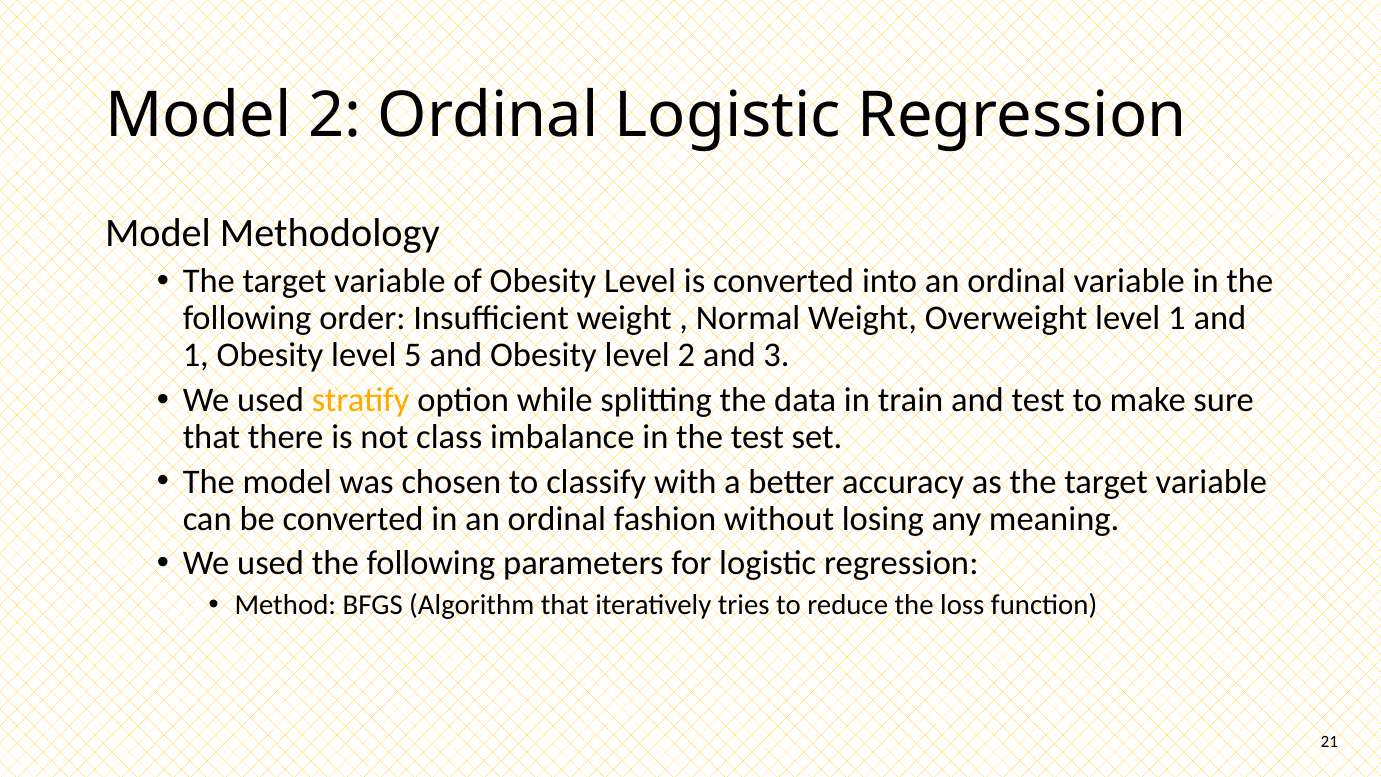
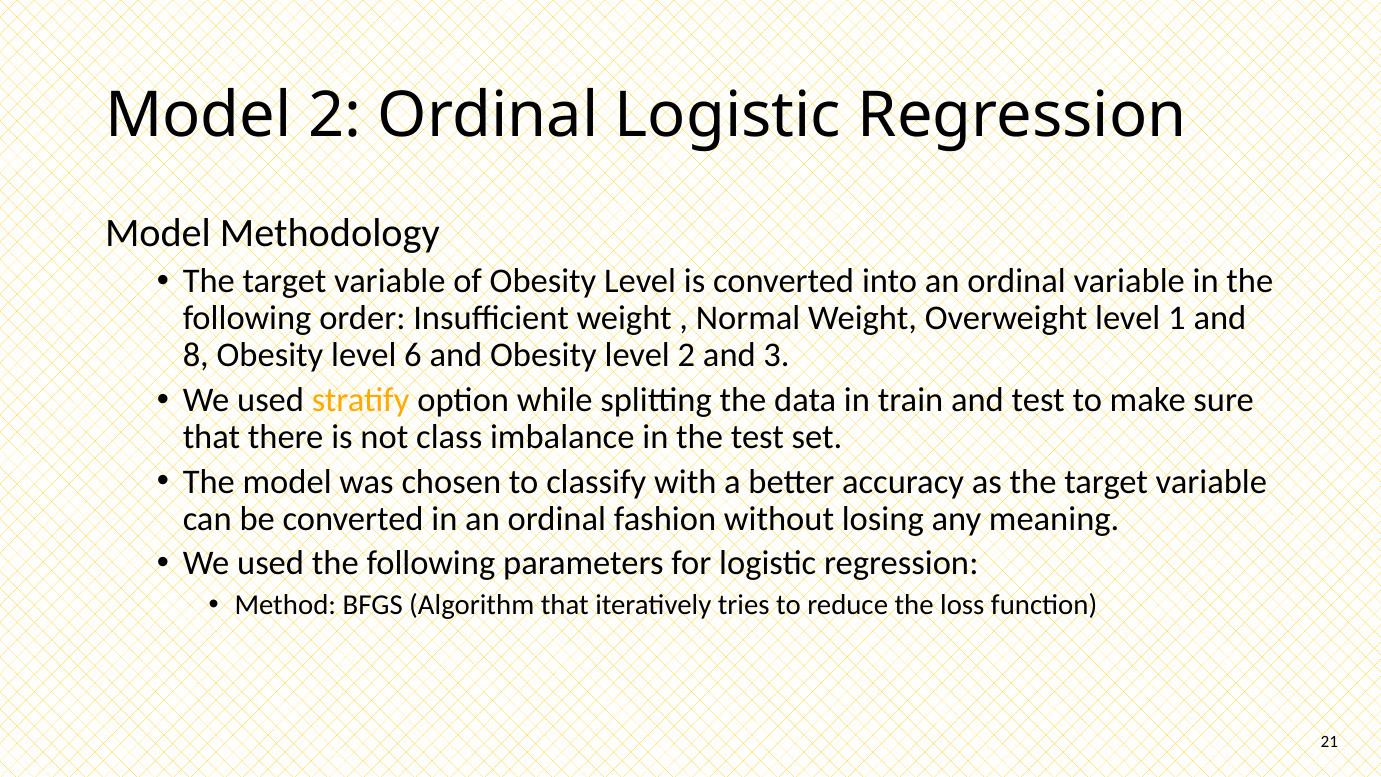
1: 1 -> 8 (196, 355)
5: 5 -> 6 (413, 355)
